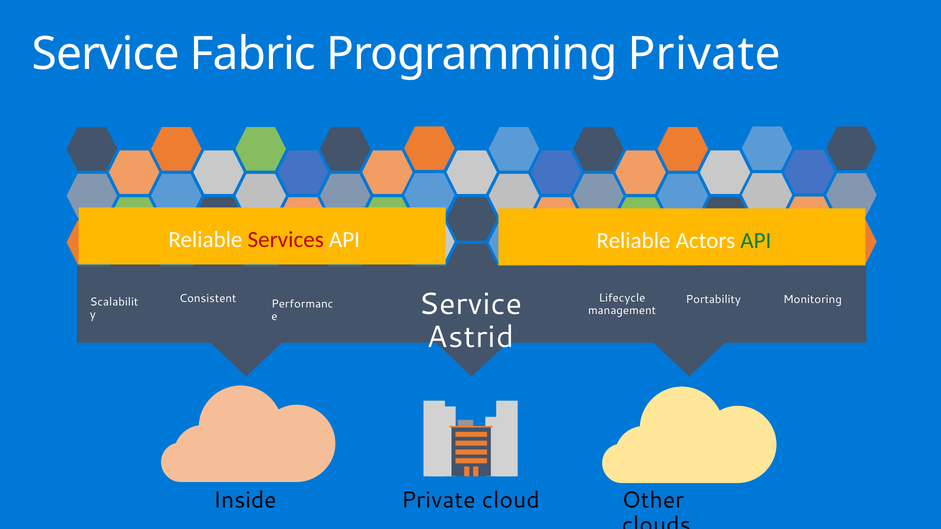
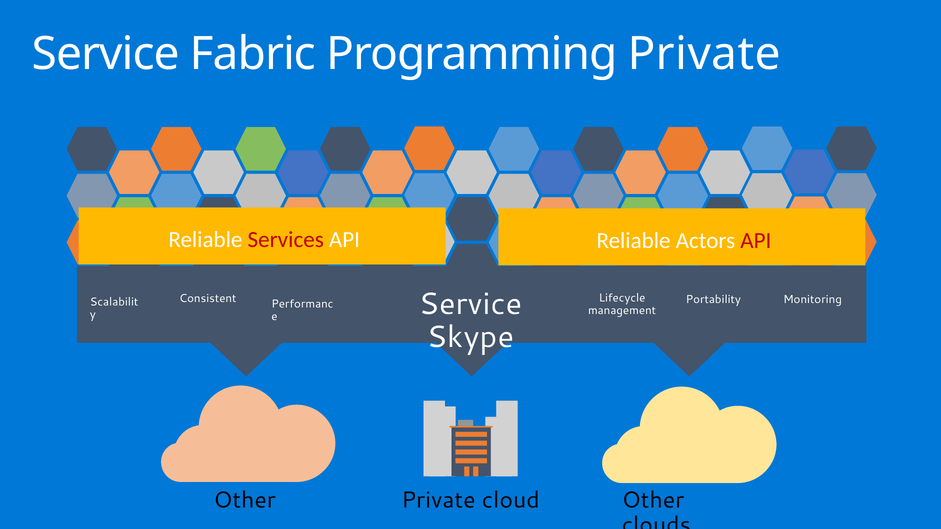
API colour: green -> red (756, 241)
Astrid: Astrid -> Skype (470, 337)
Inside: Inside -> Other (245, 501)
